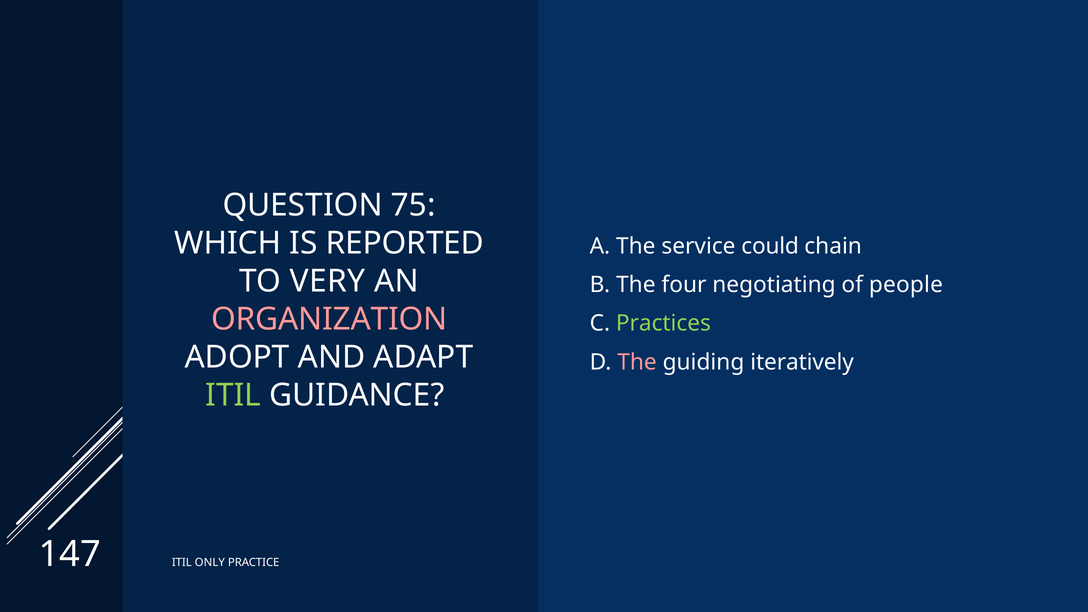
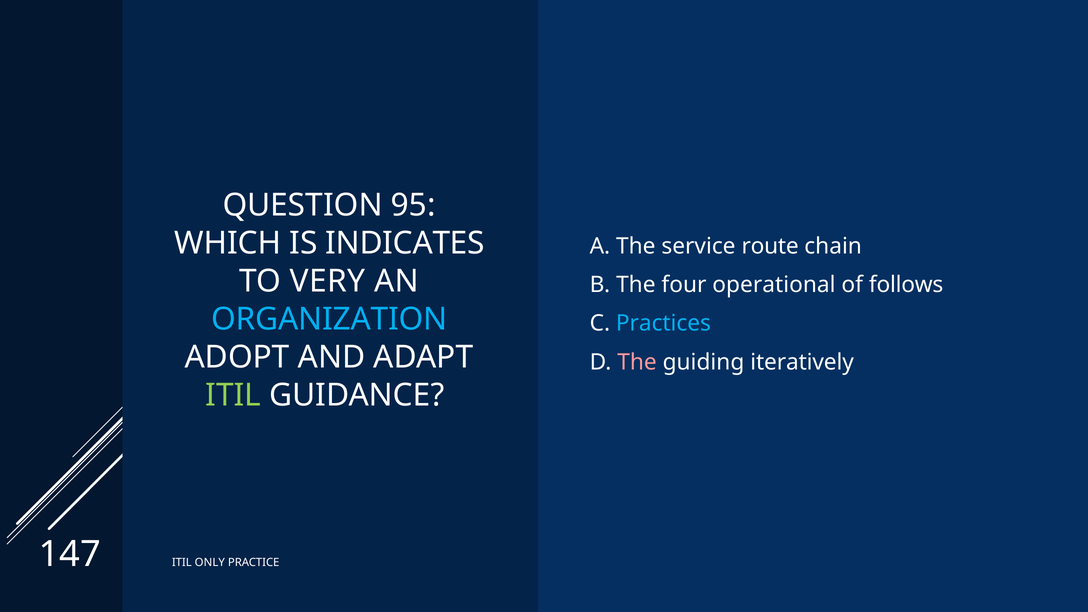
75: 75 -> 95 (413, 205)
REPORTED: REPORTED -> INDICATES (405, 243)
could: could -> route (770, 246)
negotiating: negotiating -> operational (774, 285)
people: people -> follows (906, 285)
ORGANIZATION colour: pink -> light blue (329, 319)
Practices colour: light green -> light blue (663, 323)
